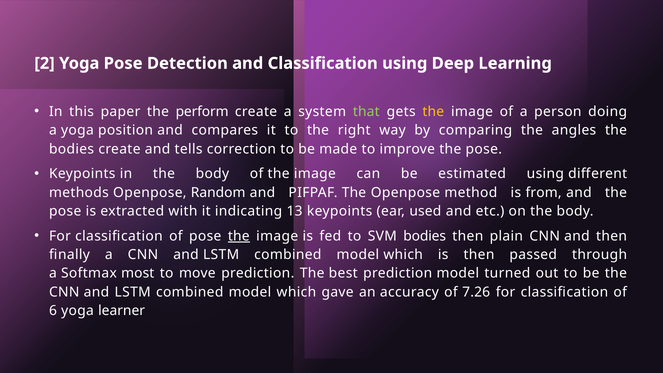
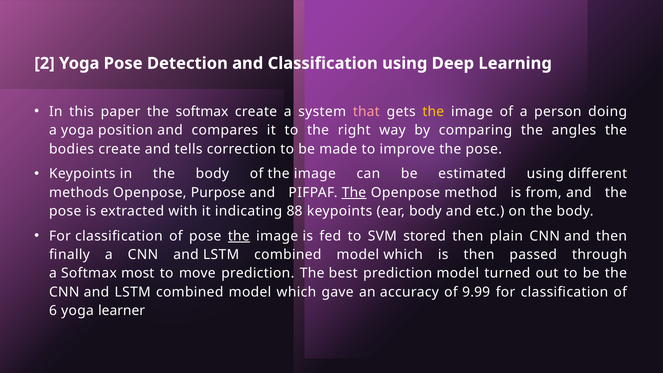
the perform: perform -> softmax (202, 112)
that colour: light green -> pink (366, 112)
Random: Random -> Purpose (218, 192)
The underline: none -> present (354, 192)
13: 13 -> 88 (295, 211)
ear used: used -> body (425, 211)
SVM bodies: bodies -> stored (425, 236)
7.26: 7.26 -> 9.99 (476, 292)
